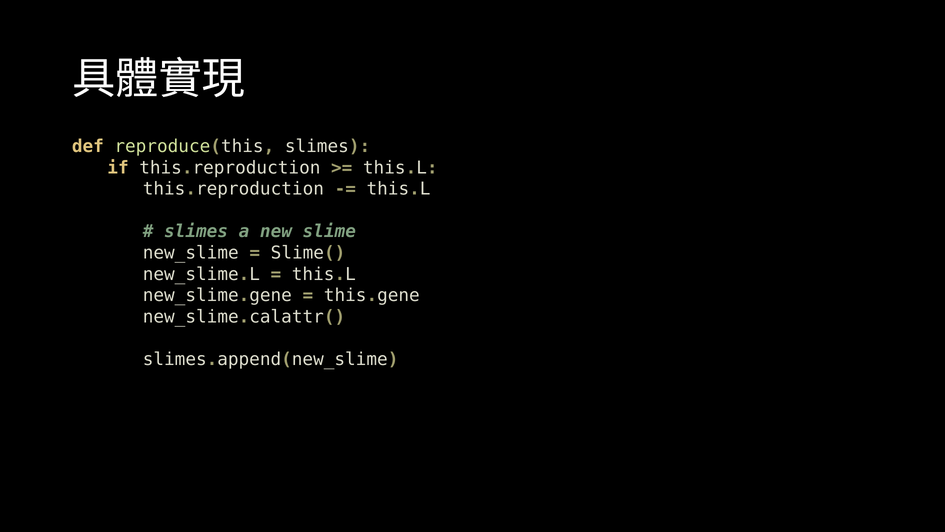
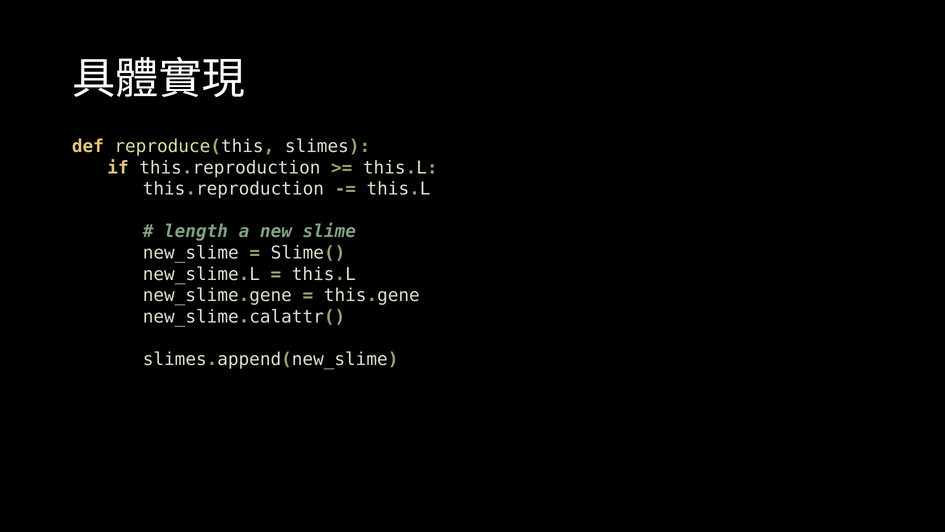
slimes: slimes -> length (196, 231)
